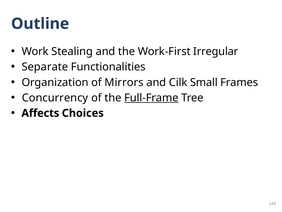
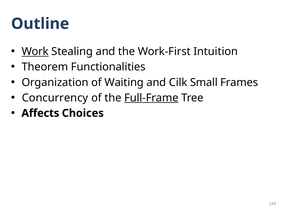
Work underline: none -> present (35, 51)
Irregular: Irregular -> Intuition (216, 51)
Separate: Separate -> Theorem (45, 67)
Mirrors: Mirrors -> Waiting (124, 82)
